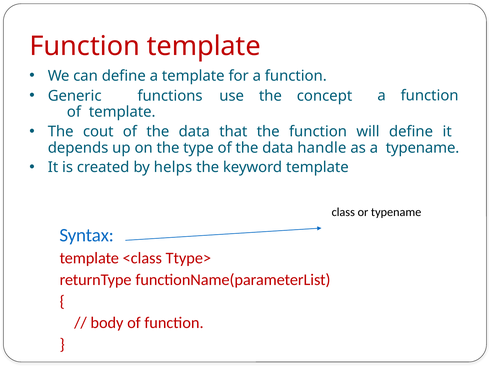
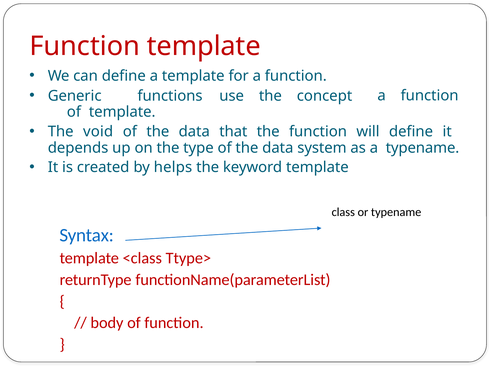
cout: cout -> void (98, 132)
handle: handle -> system (322, 148)
